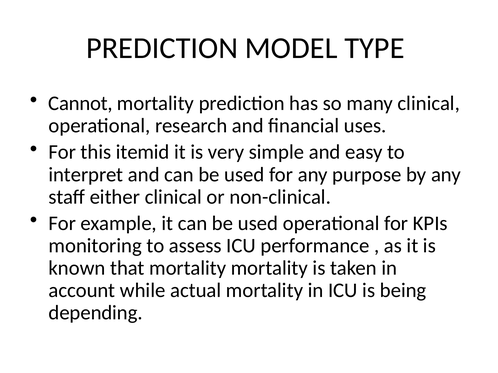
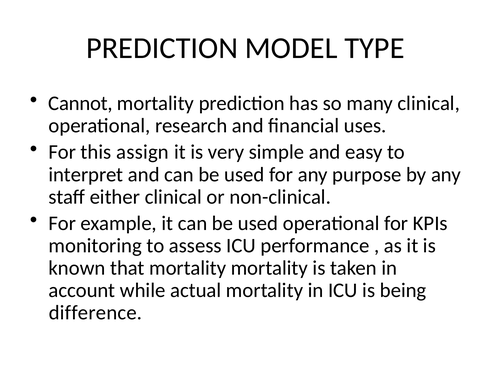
itemid: itemid -> assign (143, 152)
depending: depending -> difference (95, 313)
